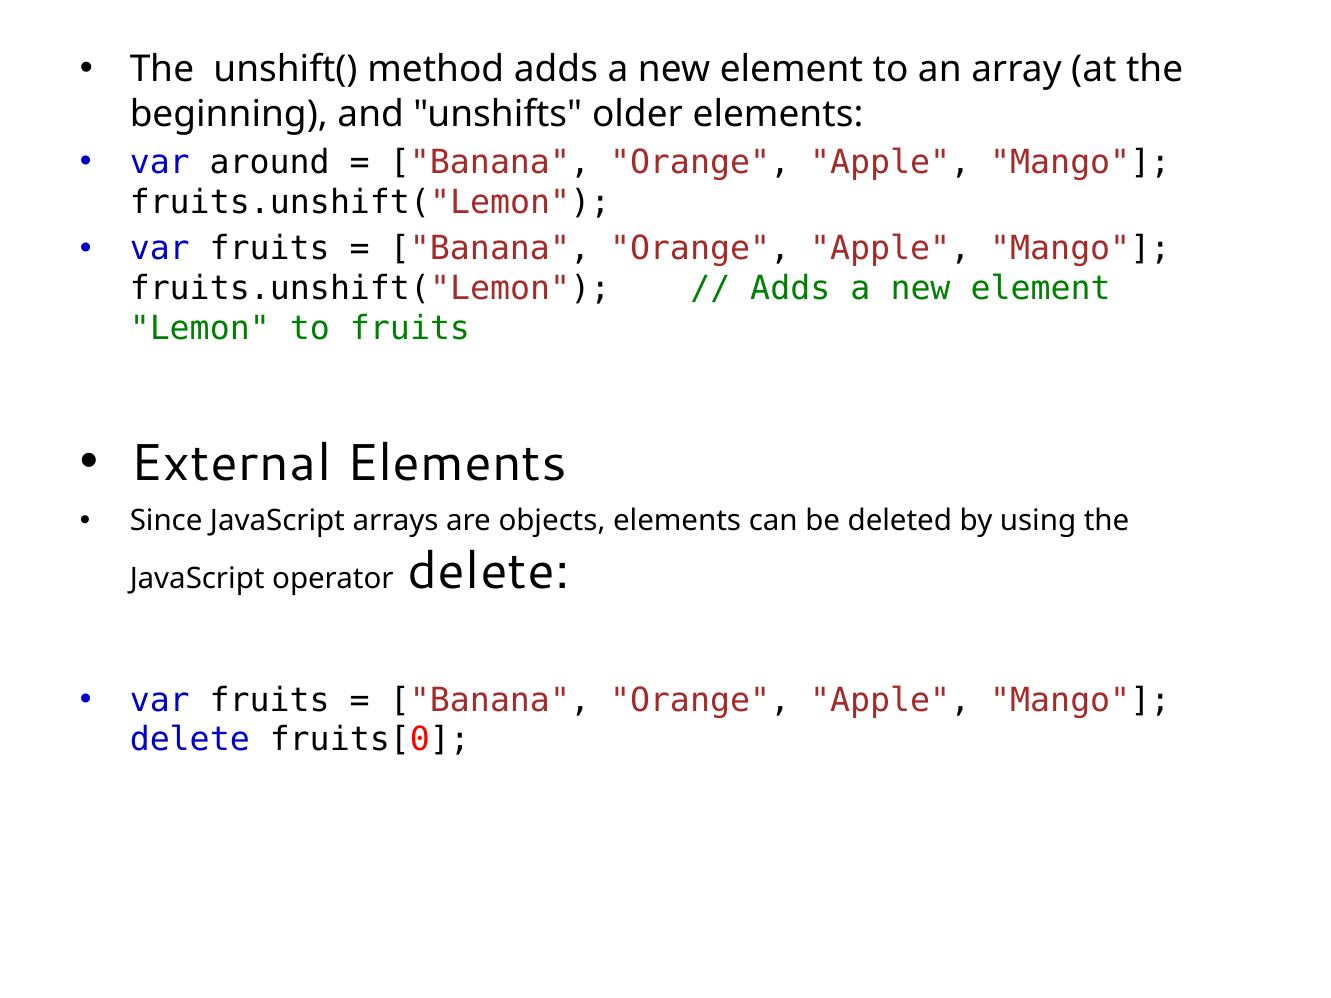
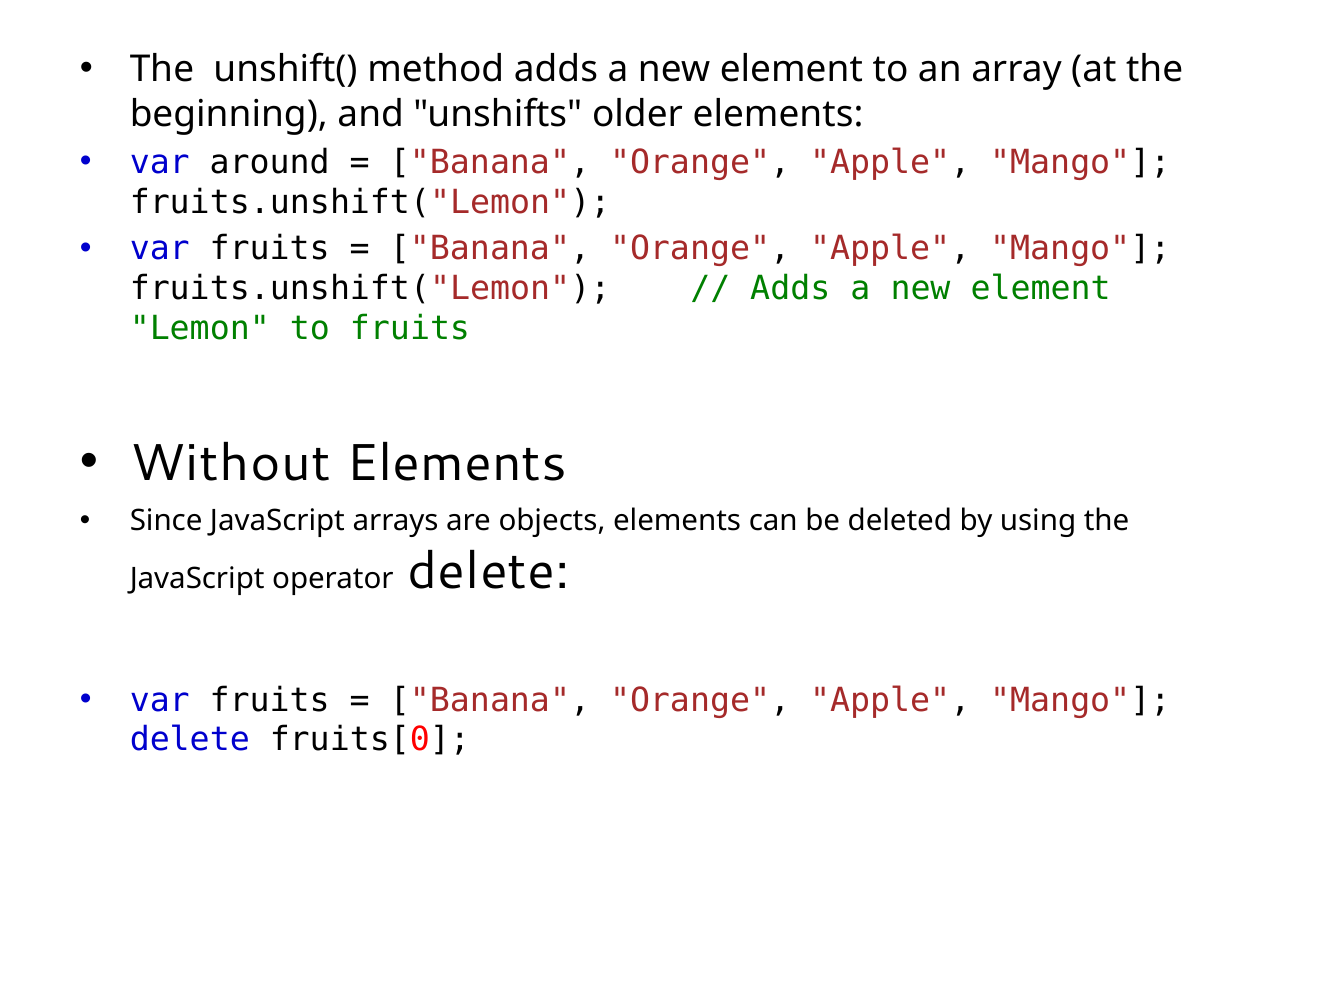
External: External -> Without (231, 464)
